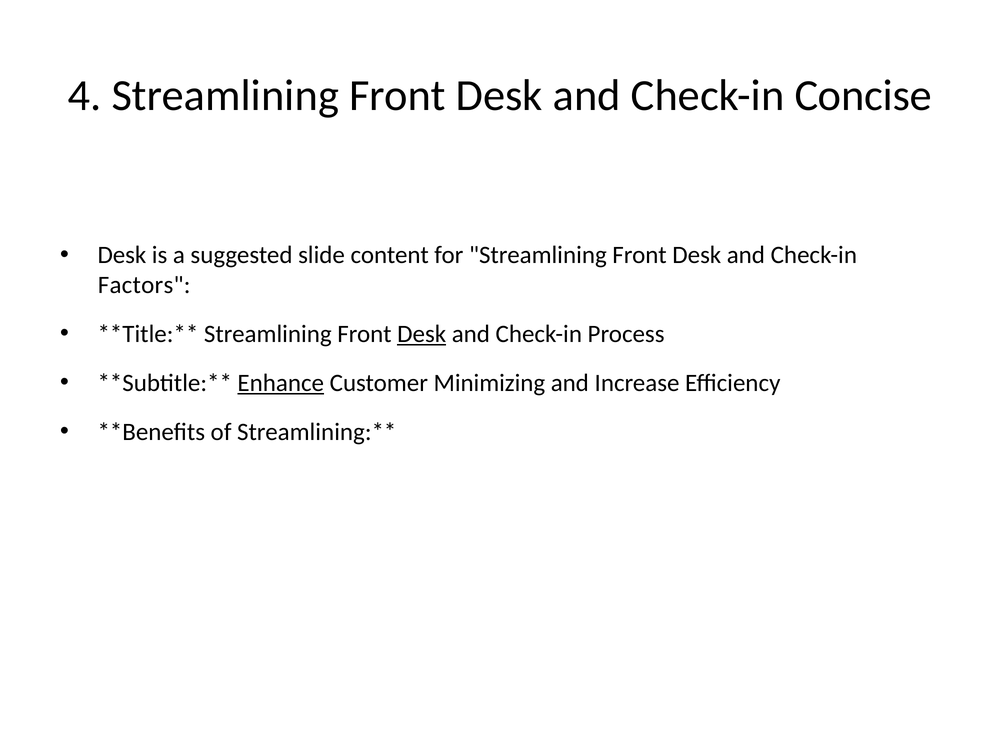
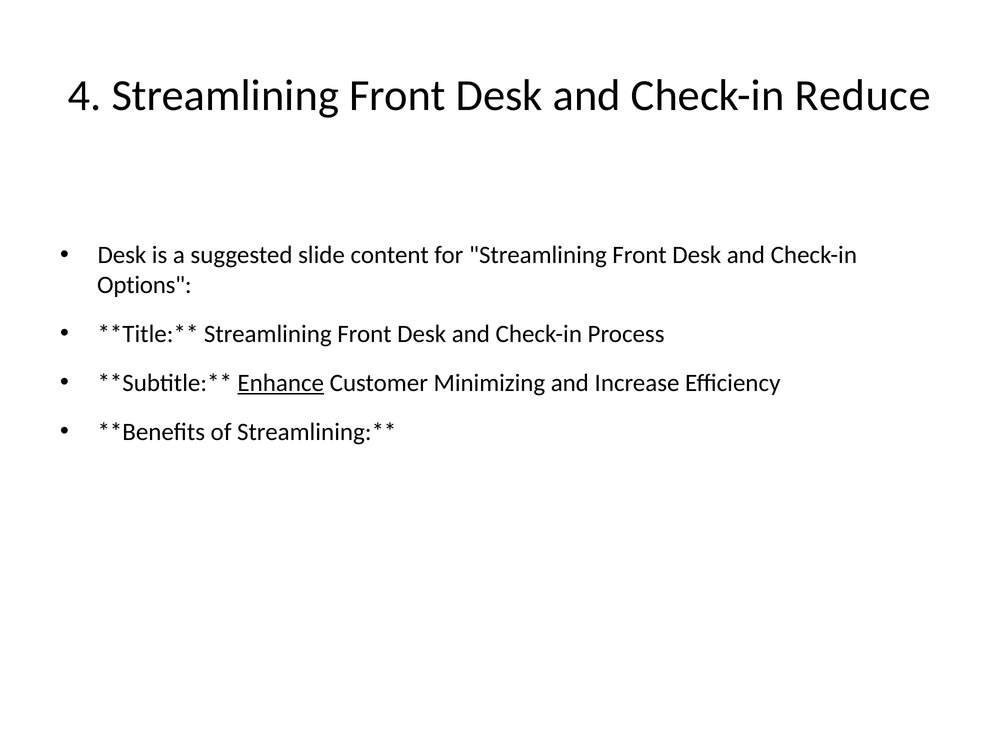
Concise: Concise -> Reduce (863, 96)
Factors: Factors -> Options (144, 285)
Desk underline: present -> none (422, 334)
